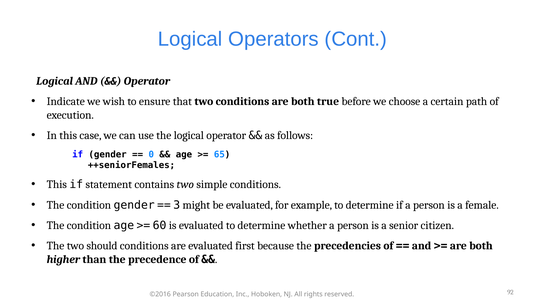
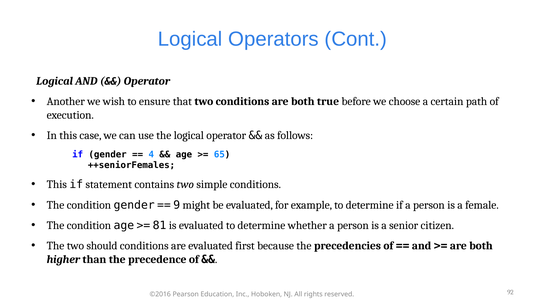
Indicate: Indicate -> Another (66, 102)
0: 0 -> 4 (151, 155)
3: 3 -> 9 (177, 205)
60: 60 -> 81 (160, 226)
